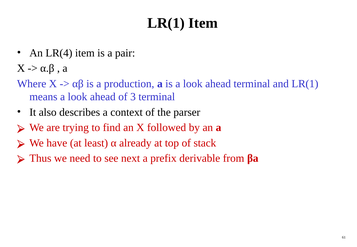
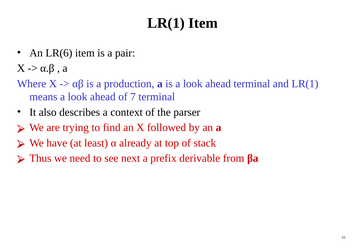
LR(4: LR(4 -> LR(6 (59, 53)
3: 3 -> 7 (133, 97)
